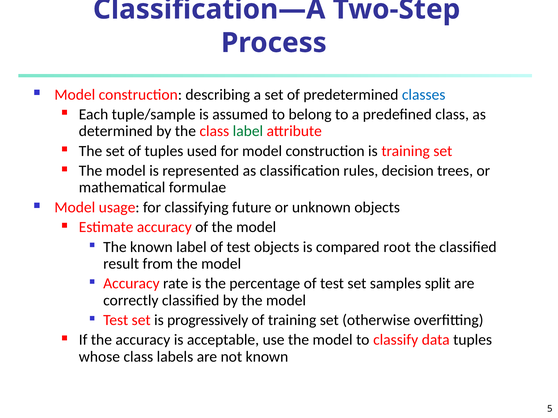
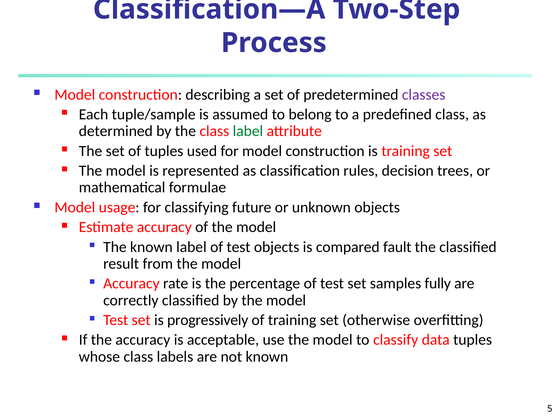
classes colour: blue -> purple (424, 95)
root: root -> fault (397, 247)
split: split -> fully (438, 284)
